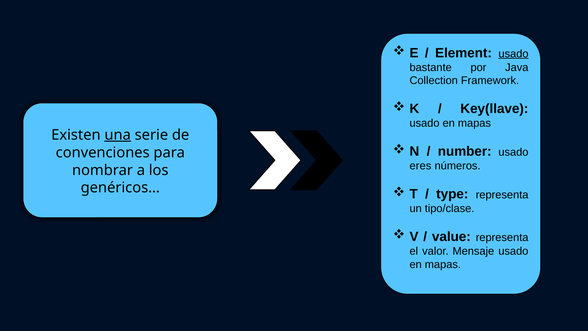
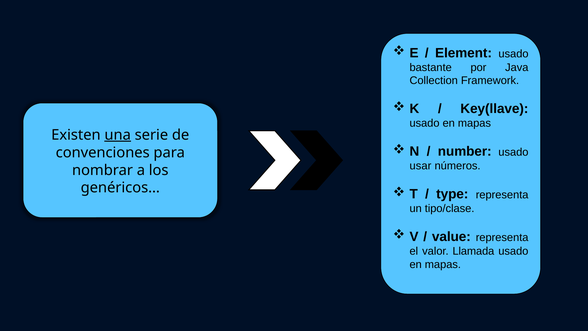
usado underline: present -> none (514, 54)
eres: eres -> usar (420, 166)
Mensaje: Mensaje -> Llamada (473, 251)
